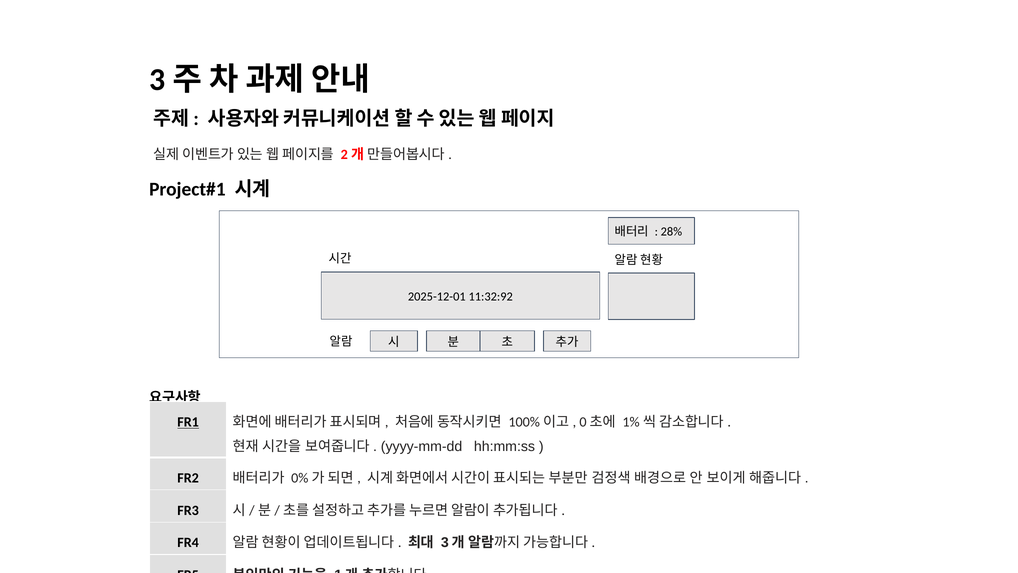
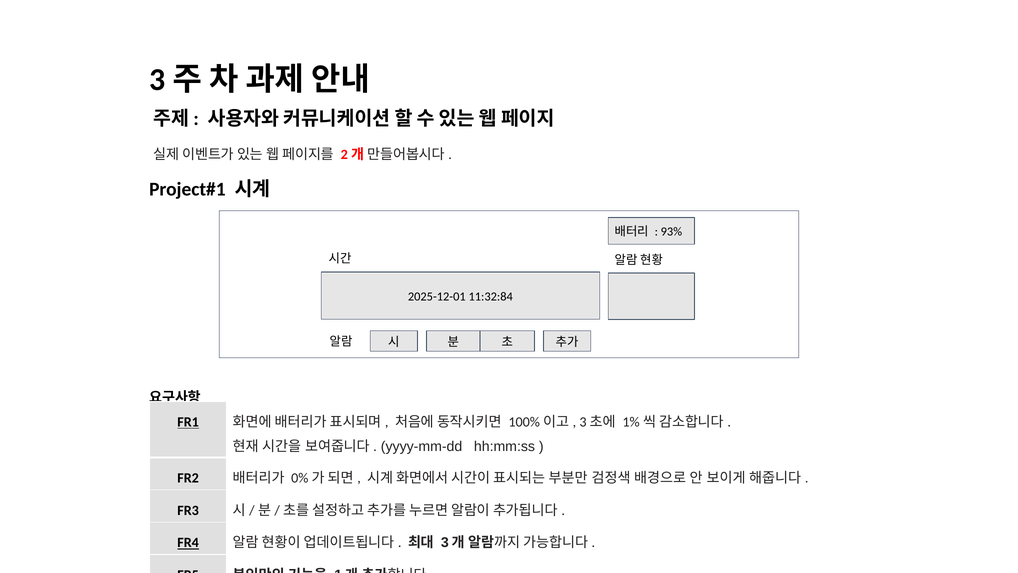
28%: 28% -> 93% (671, 232)
11:32:92: 11:32:92 -> 11:32:84 (491, 296)
0: 0 -> 3 (583, 422)
FR4 underline: none -> present (188, 542)
